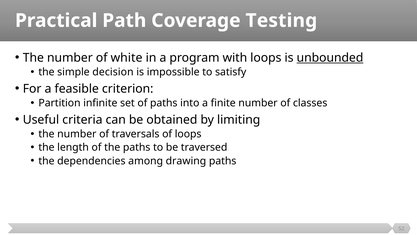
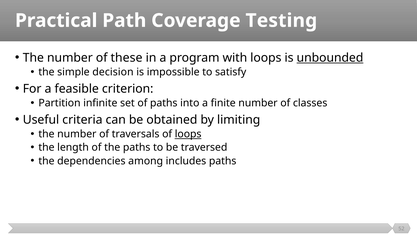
white: white -> these (127, 58)
loops underline: none -> present (188, 134)
drawing: drawing -> includes (186, 161)
